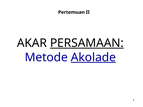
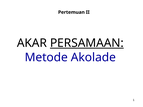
Akolade underline: present -> none (93, 57)
